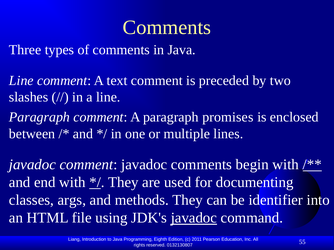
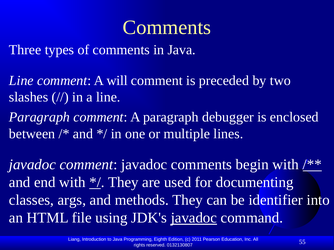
text: text -> will (117, 81)
promises: promises -> debugger (228, 117)
